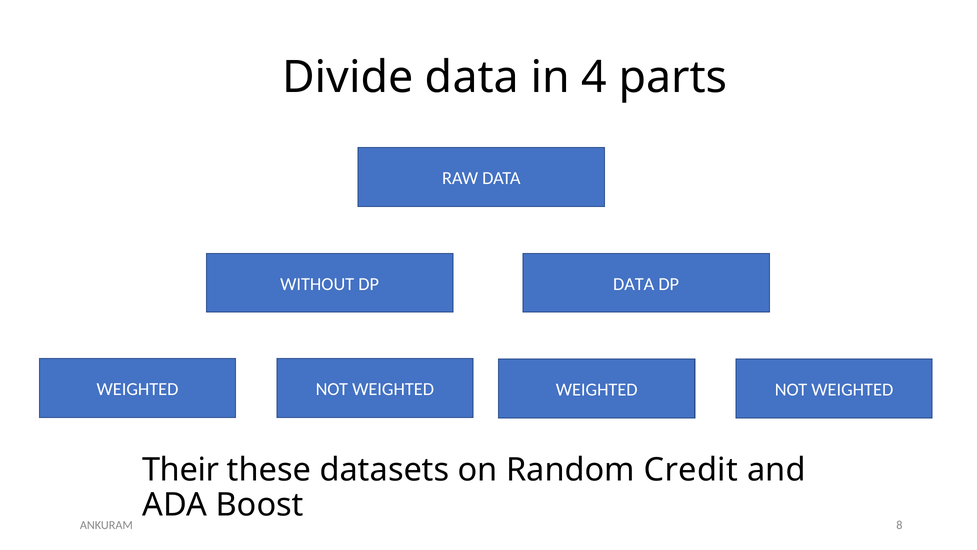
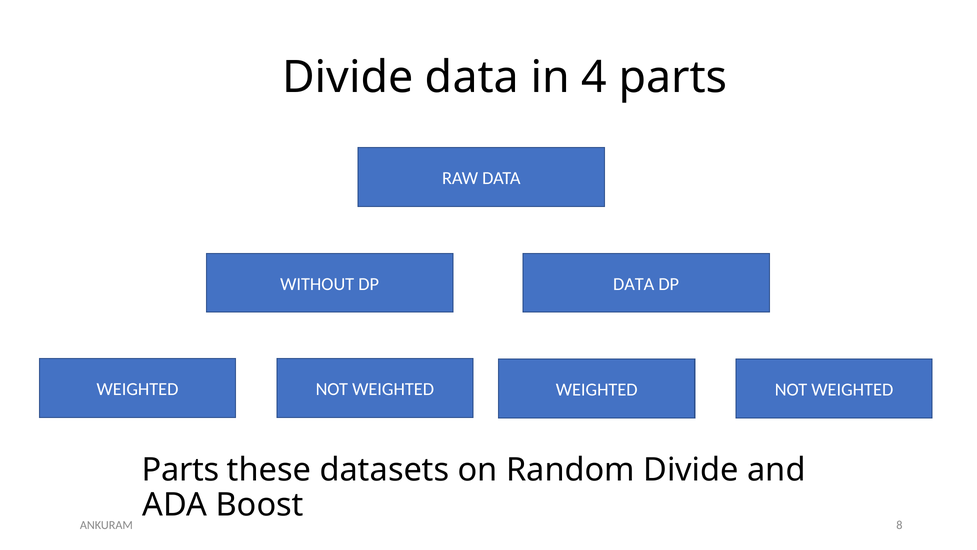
Their: Their -> Parts (181, 469)
Random Credit: Credit -> Divide (691, 469)
